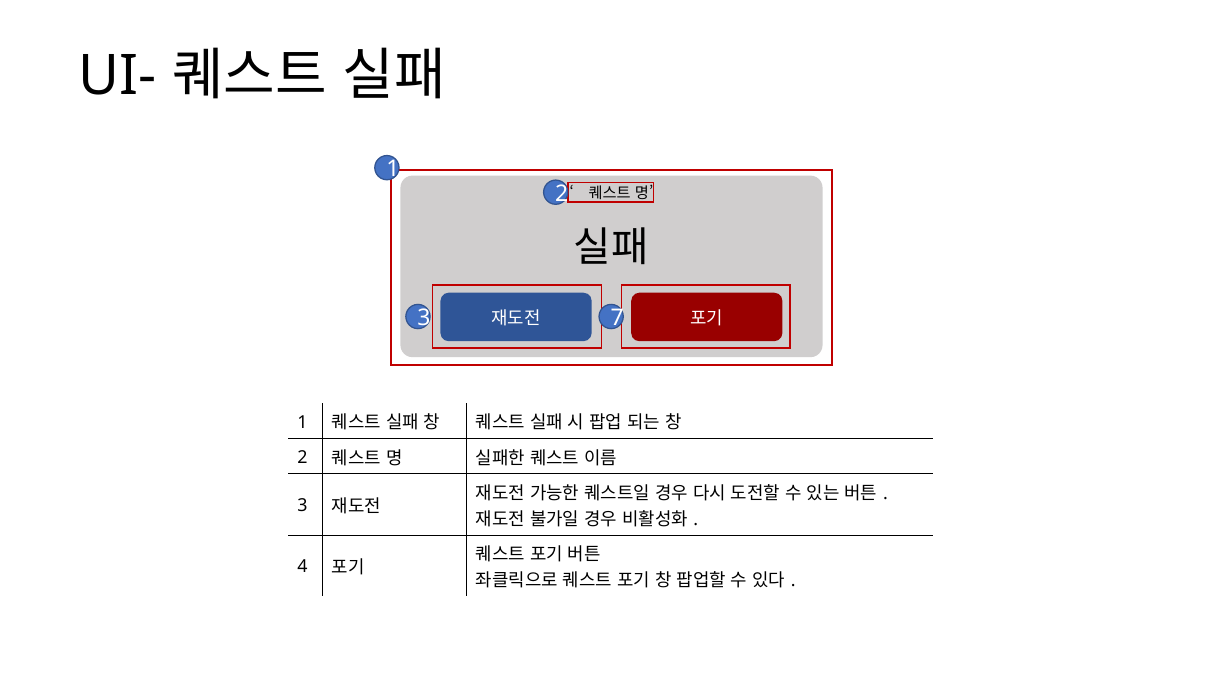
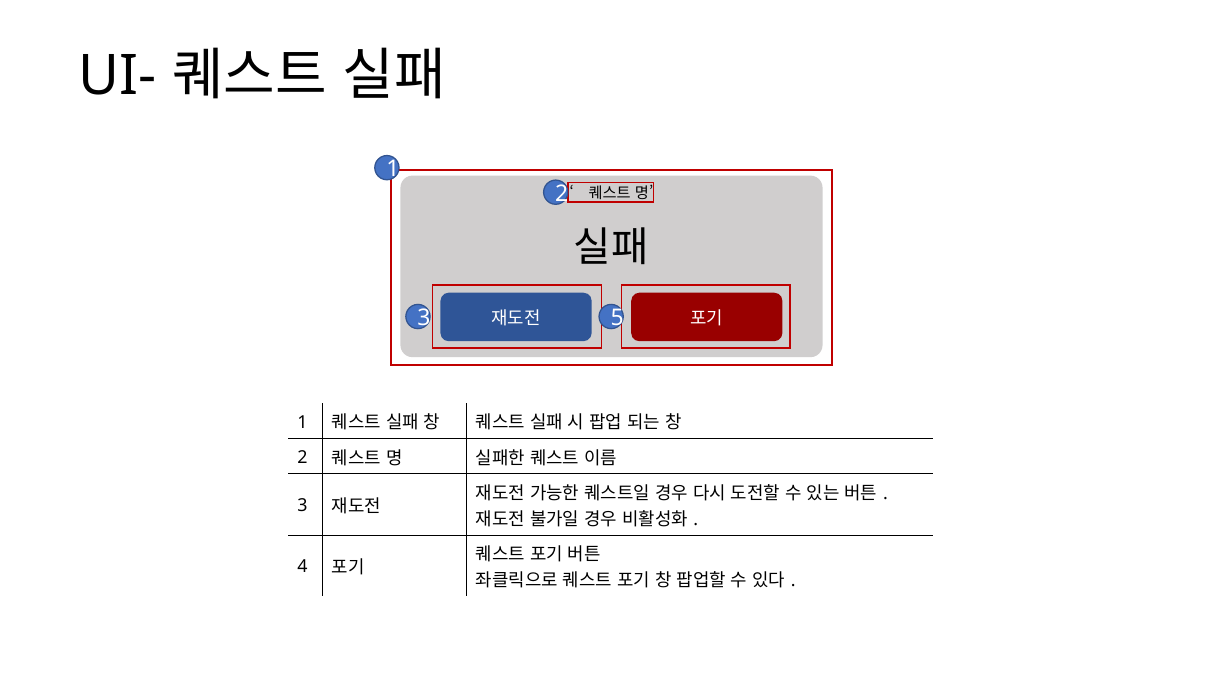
7: 7 -> 5 (617, 318)
